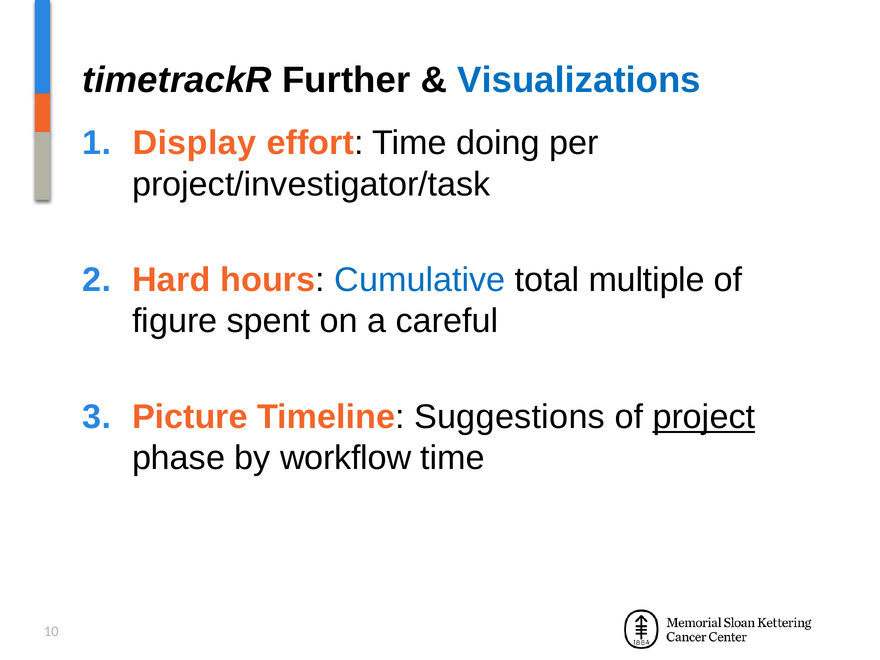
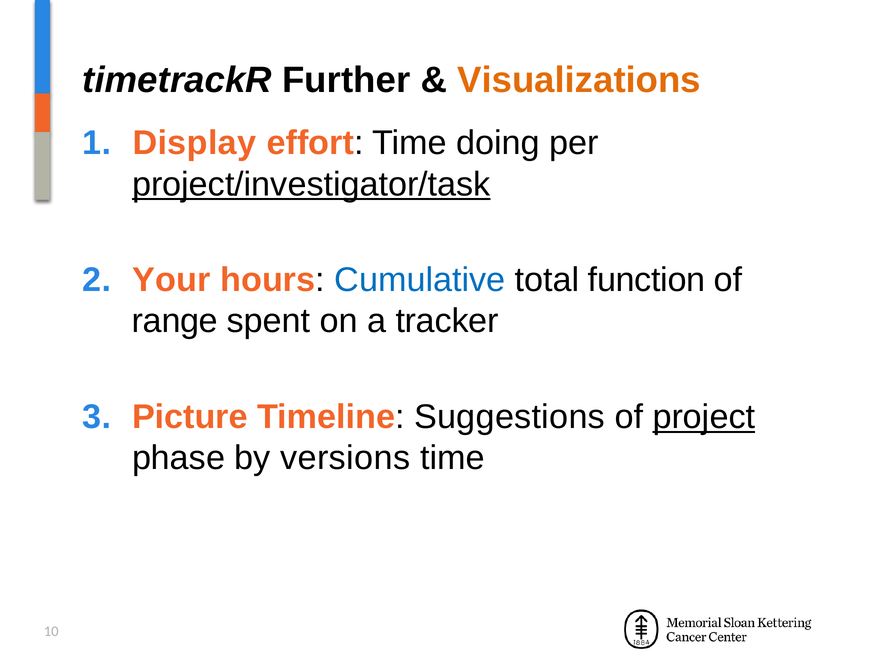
Visualizations colour: blue -> orange (579, 80)
project/investigator/task underline: none -> present (311, 184)
Hard: Hard -> Your (171, 280)
multiple: multiple -> function (647, 280)
figure: figure -> range (175, 321)
careful: careful -> tracker (447, 321)
workflow: workflow -> versions (345, 458)
